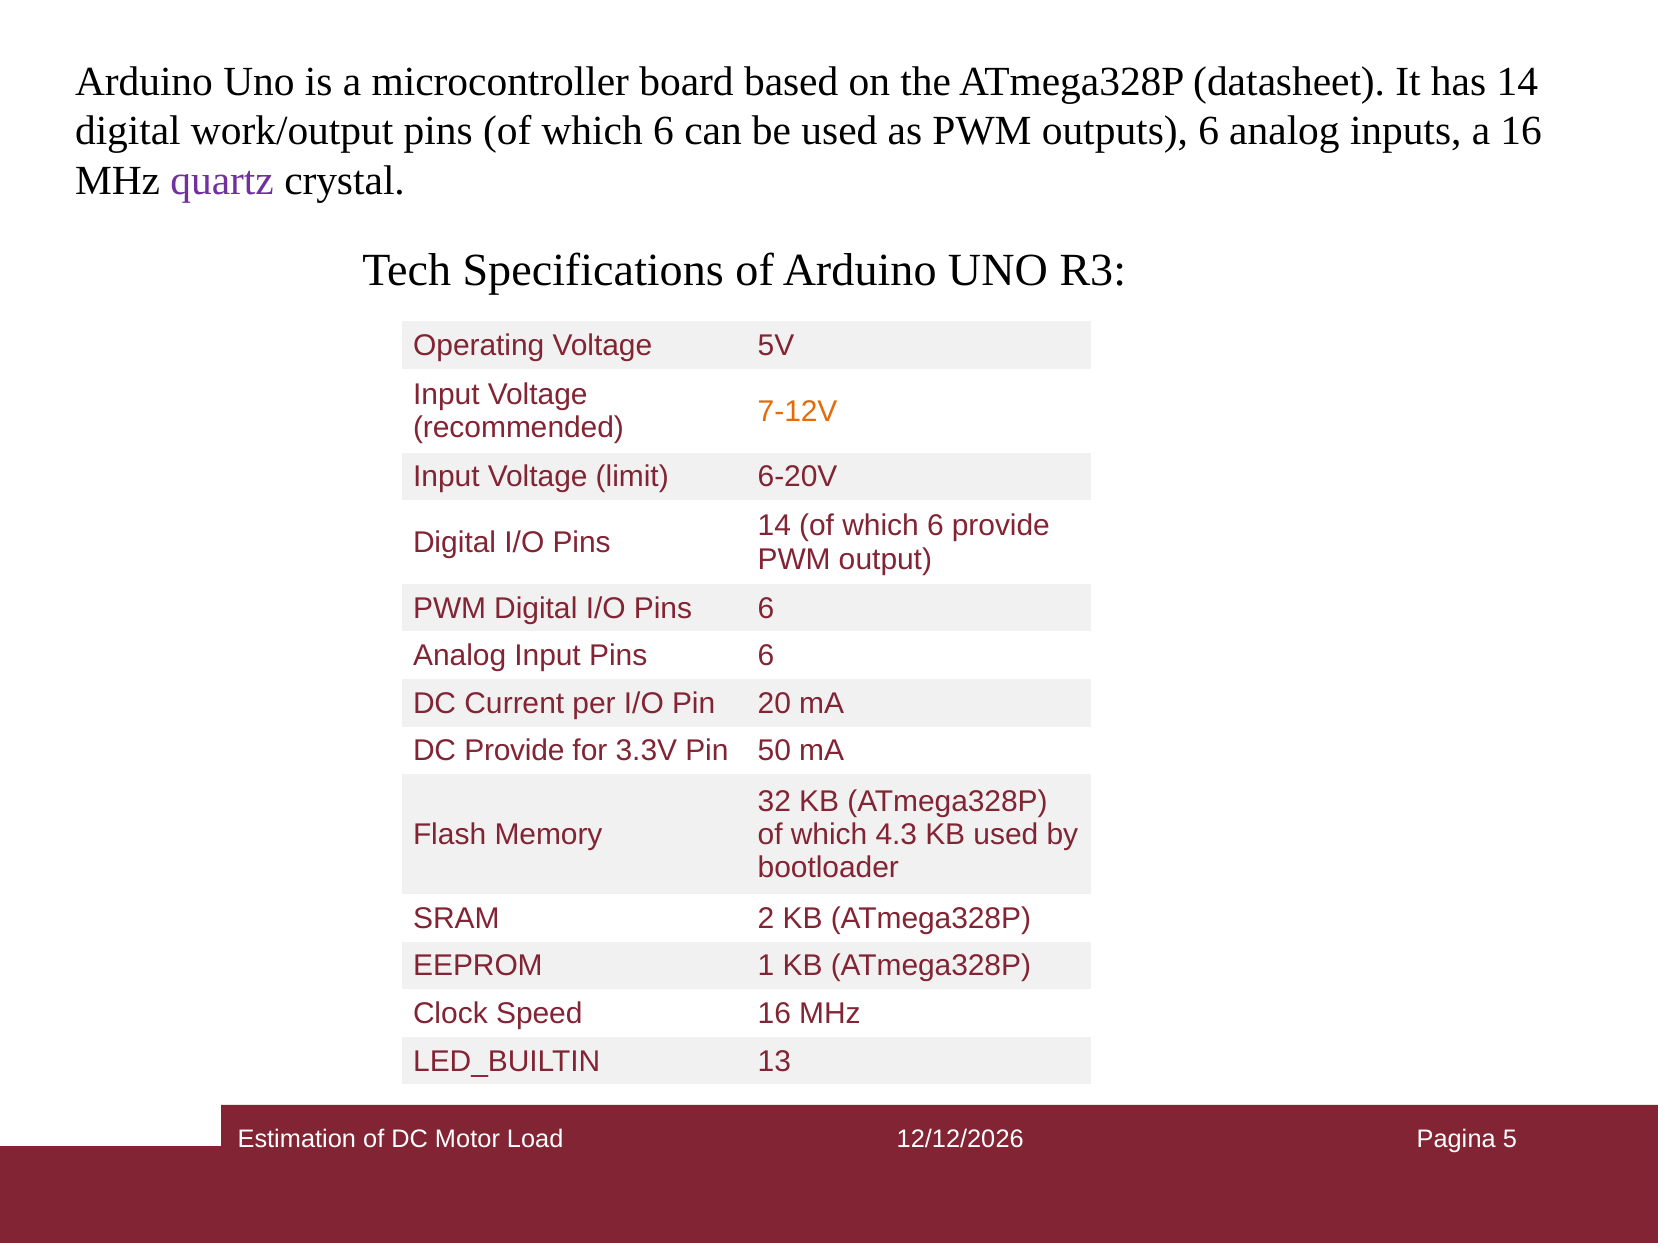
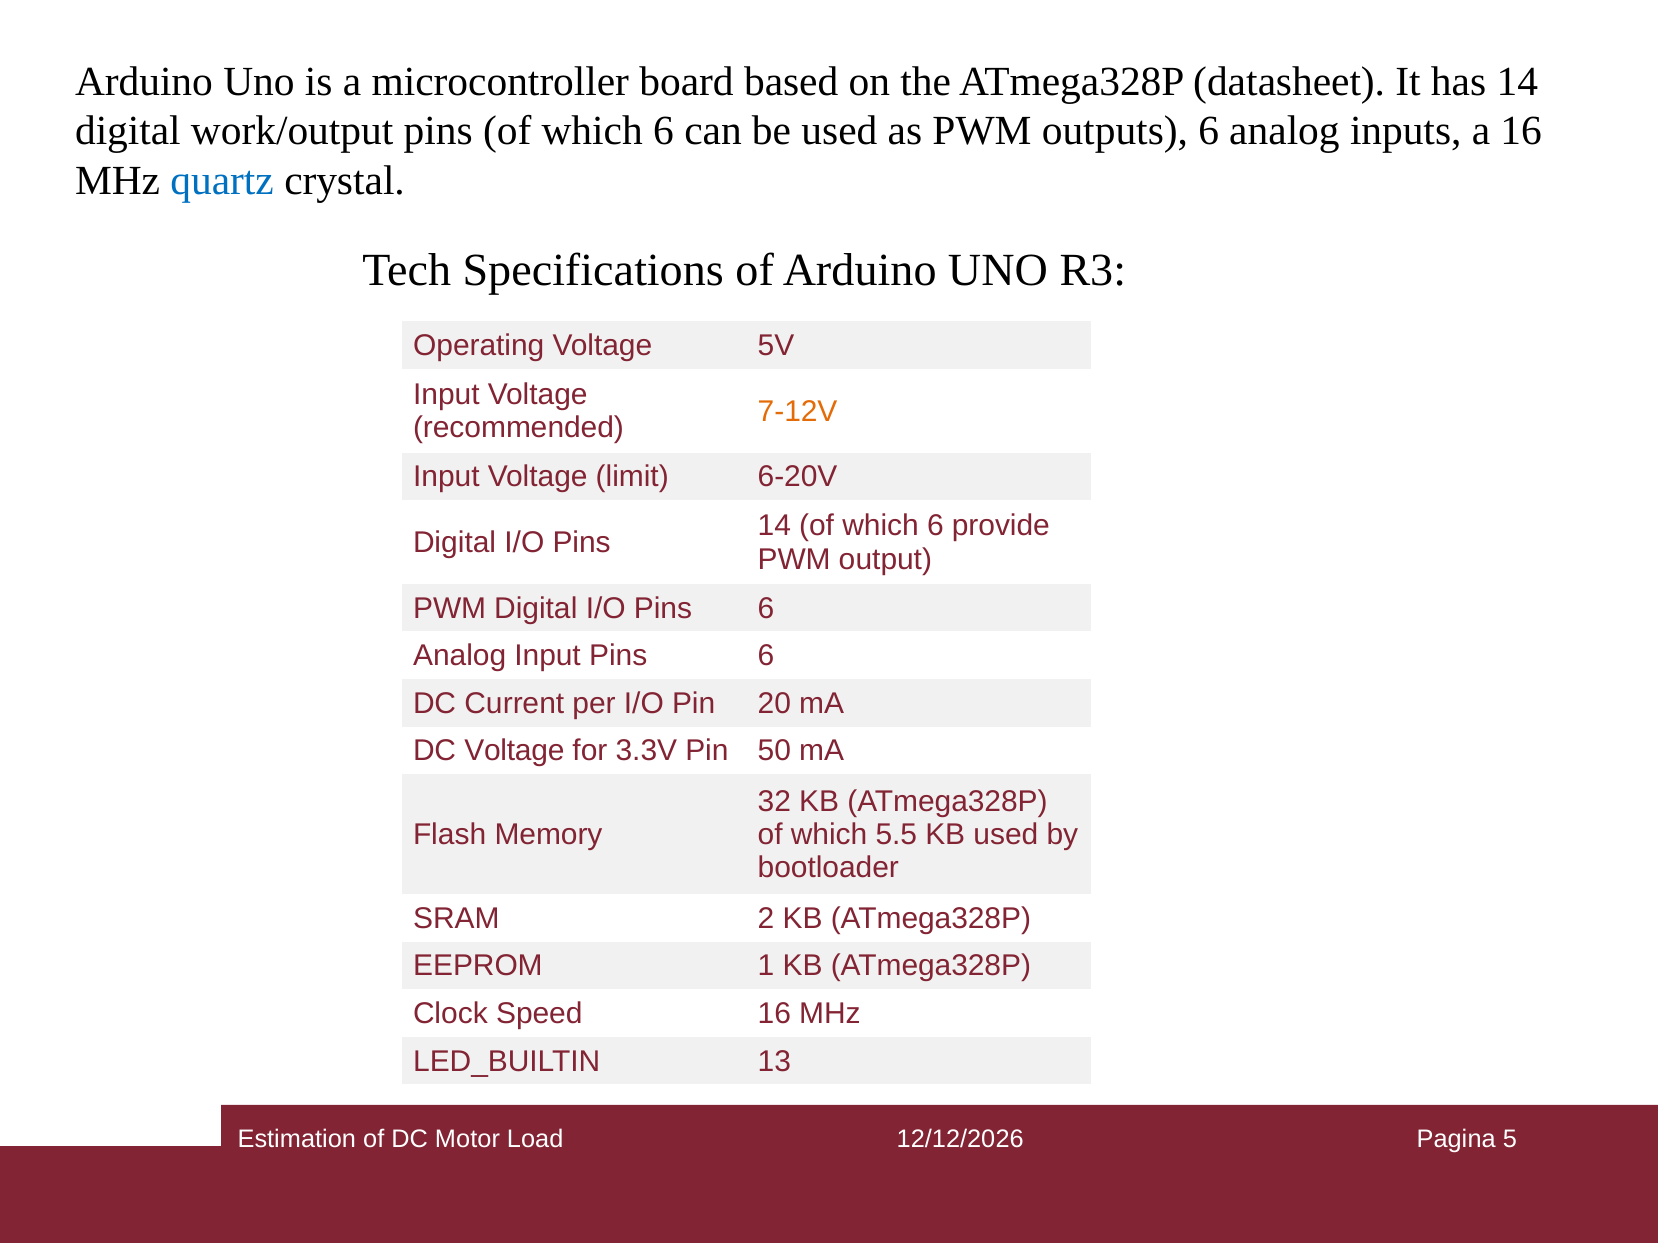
quartz colour: purple -> blue (222, 181)
DC Provide: Provide -> Voltage (514, 751)
4.3: 4.3 -> 5.5 (896, 835)
